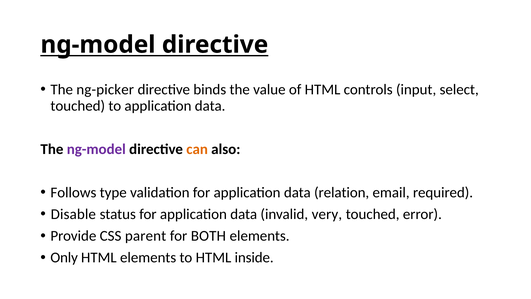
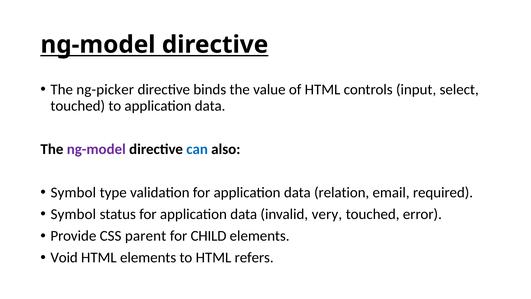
can colour: orange -> blue (197, 149)
Follows: Follows -> Symbol (73, 192)
Disable: Disable -> Symbol (73, 214)
BOTH: BOTH -> CHILD (209, 236)
Only: Only -> Void (64, 257)
inside: inside -> refers (254, 257)
